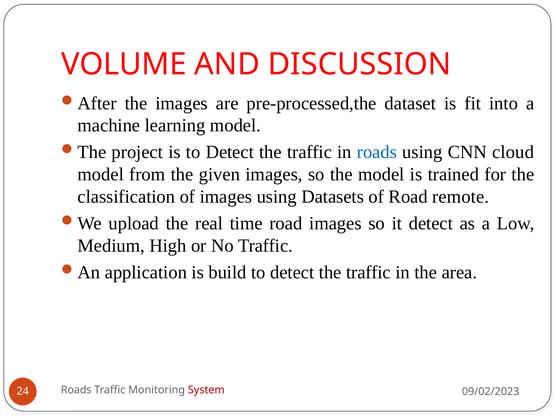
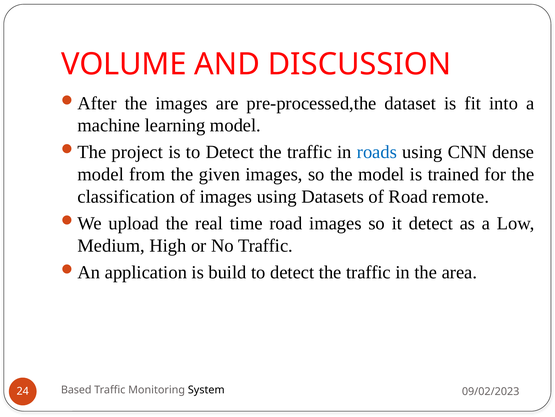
cloud: cloud -> dense (513, 152)
Roads: Roads -> Based (76, 389)
System colour: red -> black (206, 389)
